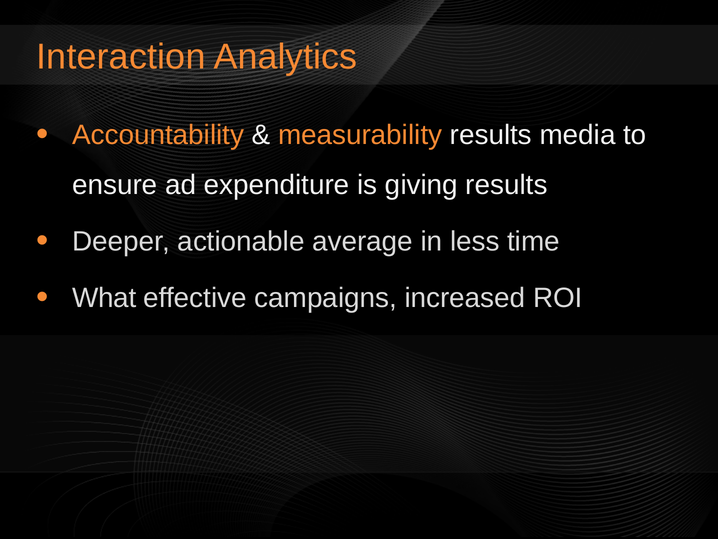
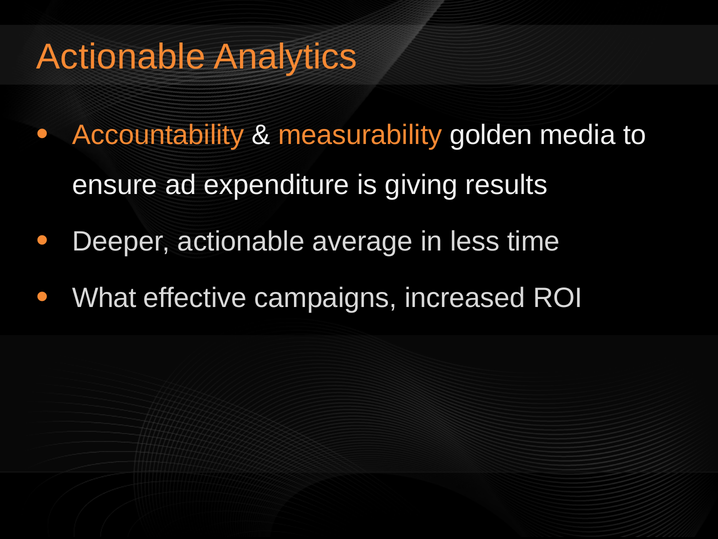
Interaction: Interaction -> Actionable (121, 57)
measurability results: results -> golden (491, 135)
